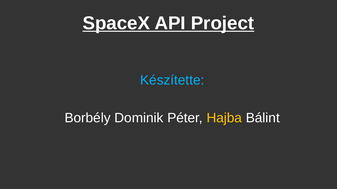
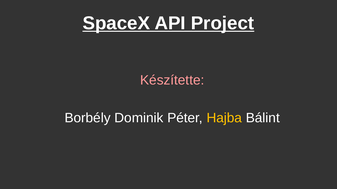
Készítette colour: light blue -> pink (172, 80)
